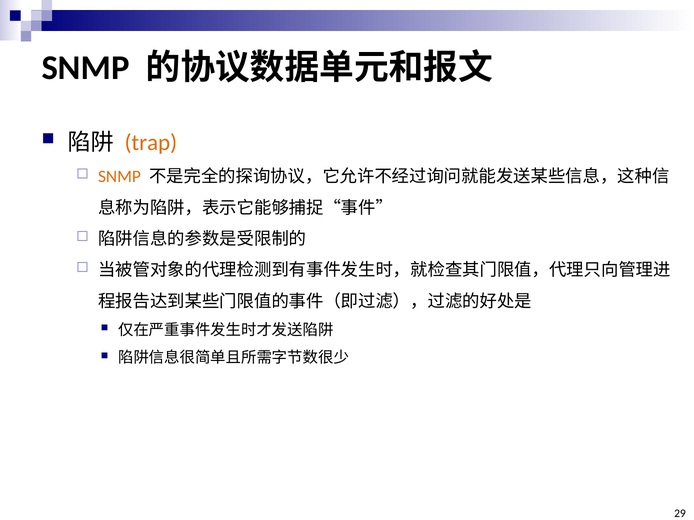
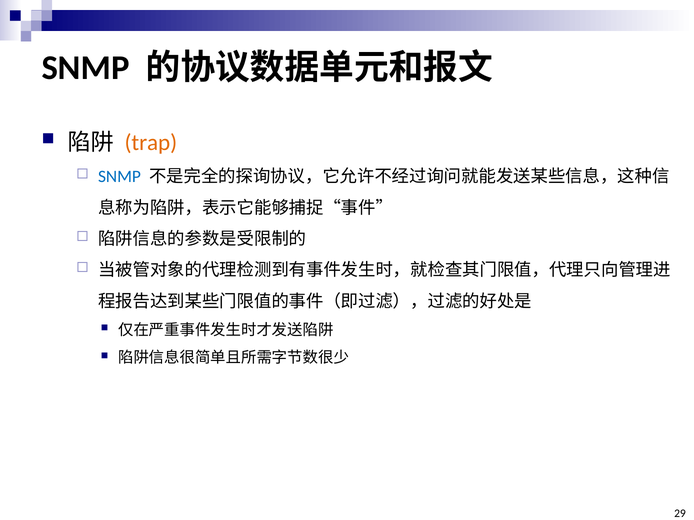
SNMP colour: orange -> blue (119, 177)
